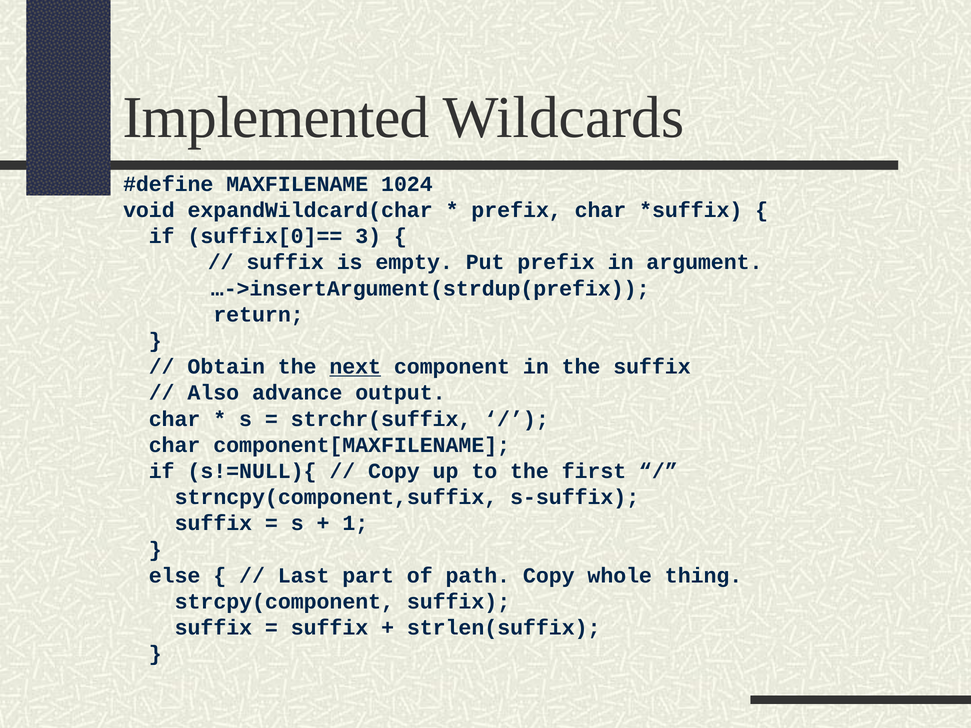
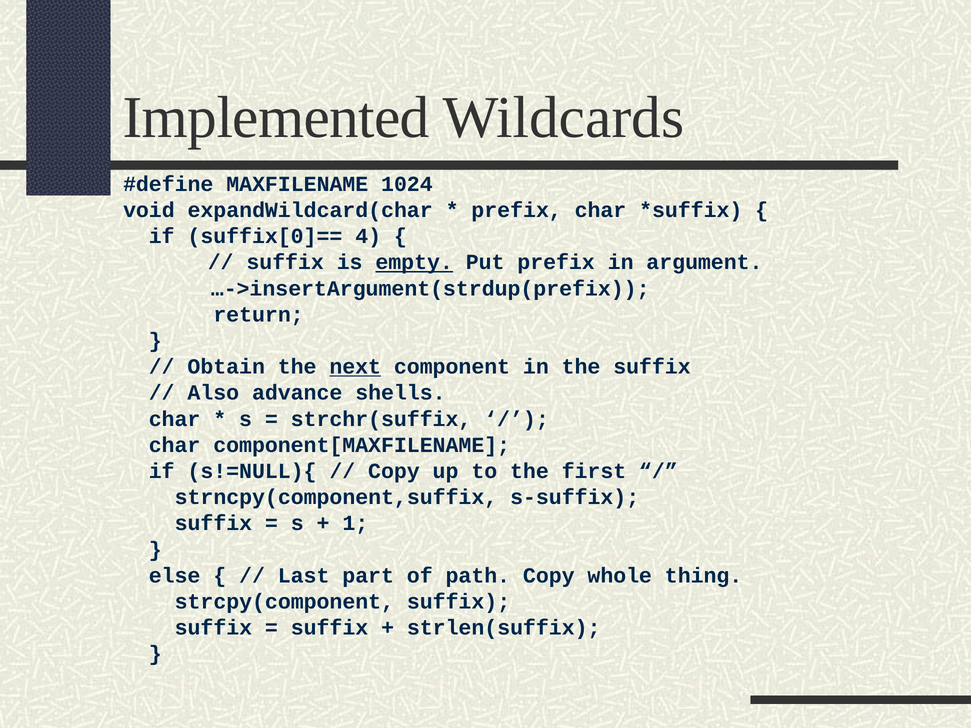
3: 3 -> 4 (368, 236)
empty underline: none -> present (414, 262)
output: output -> shells (400, 393)
